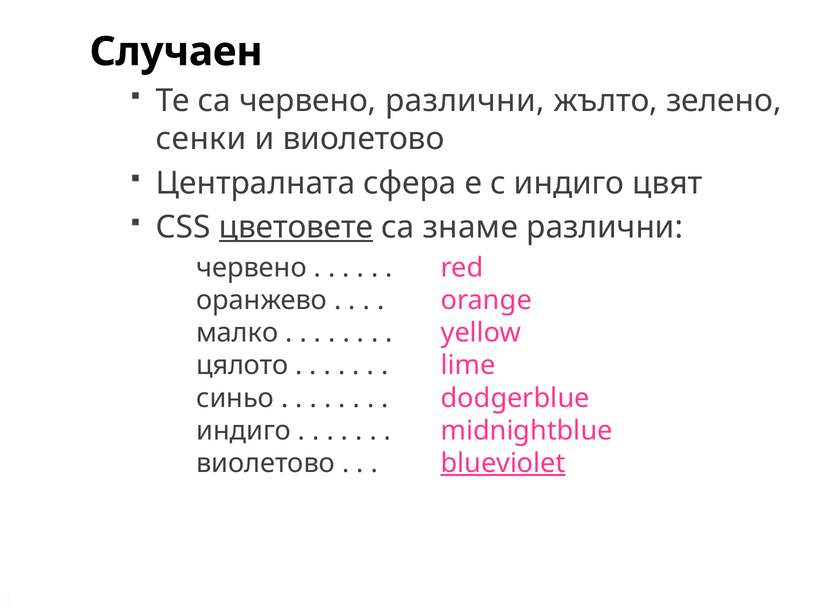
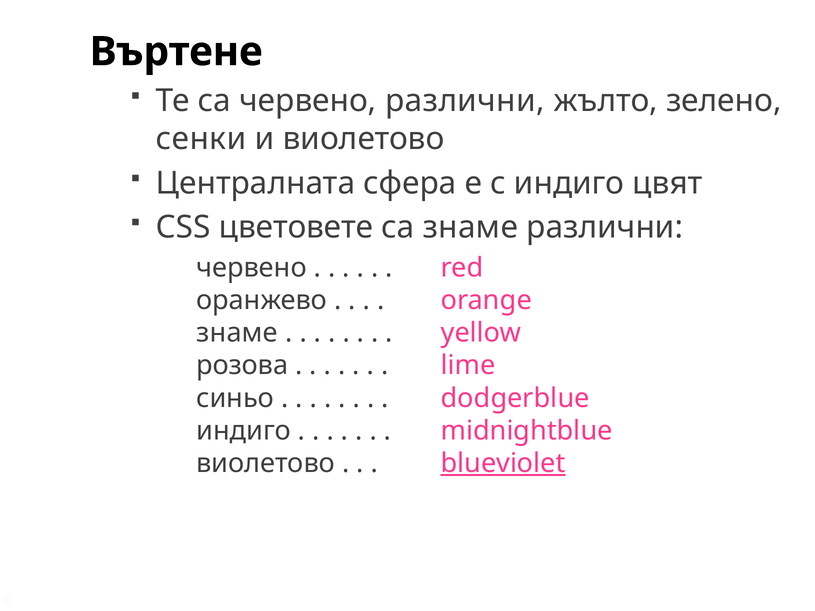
Случаен: Случаен -> Въртене (176, 52)
цветовете underline: present -> none (296, 227)
малко: малко -> знаме (237, 333)
цялото: цялото -> розова (242, 366)
